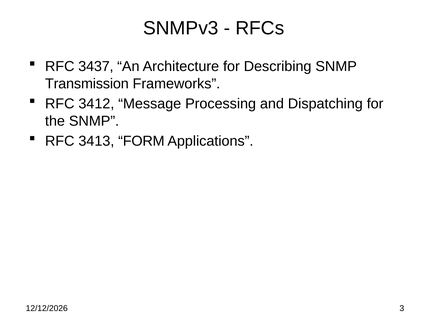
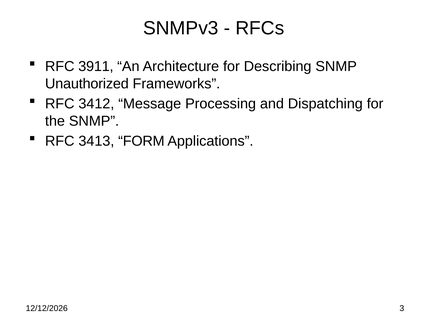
3437: 3437 -> 3911 (96, 66)
Transmission: Transmission -> Unauthorized (87, 84)
